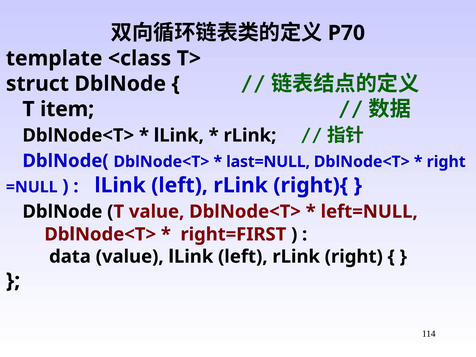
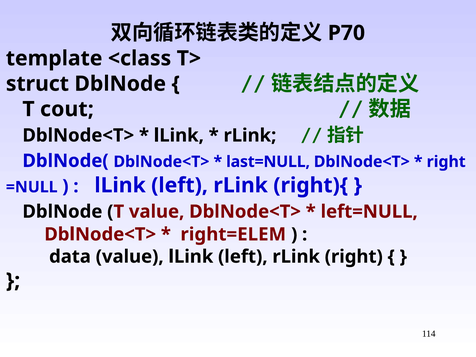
item: item -> cout (67, 109)
right=FIRST: right=FIRST -> right=ELEM (233, 234)
